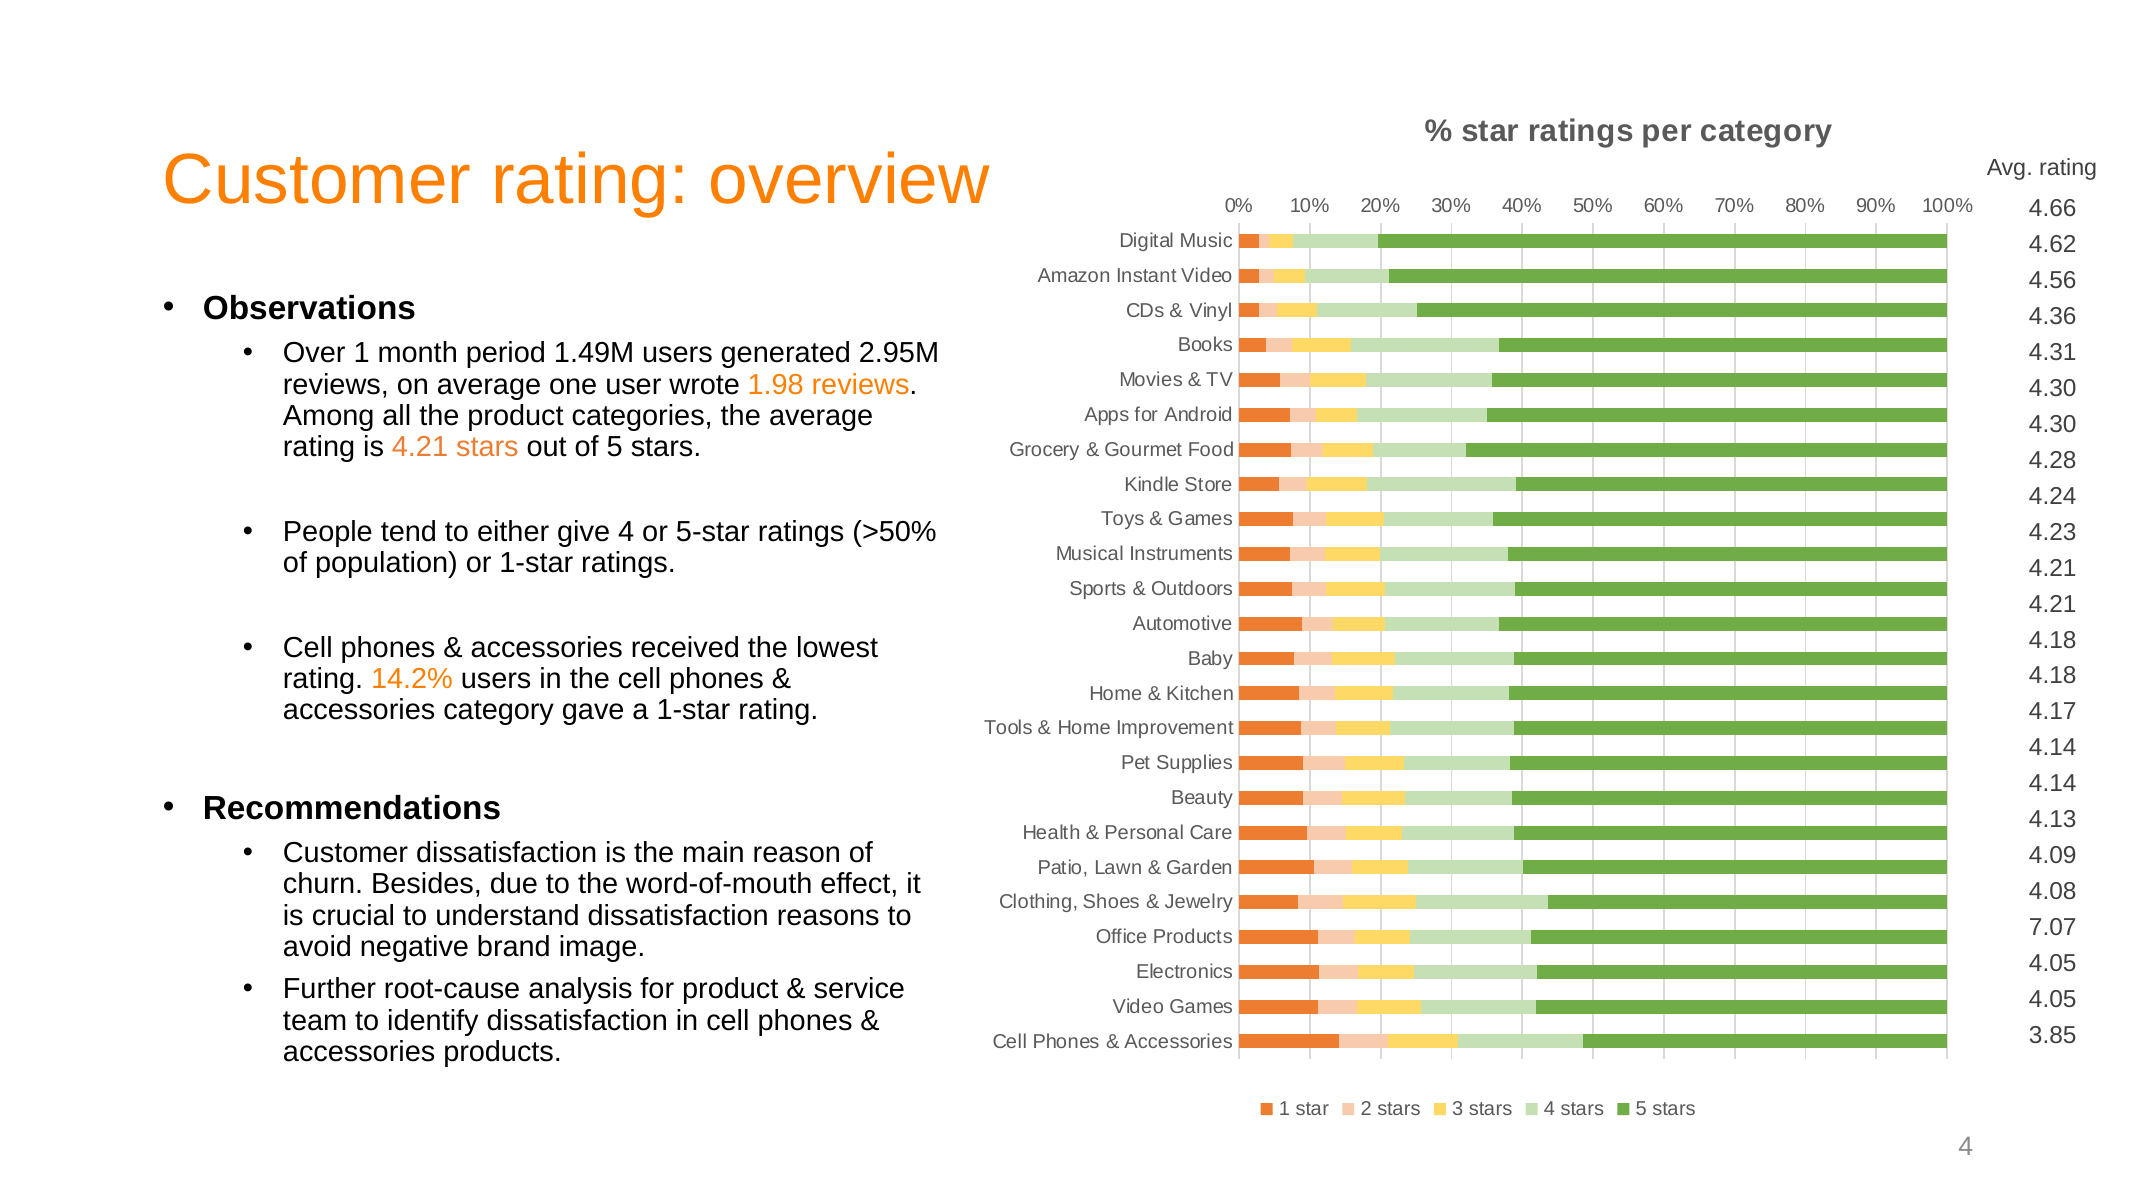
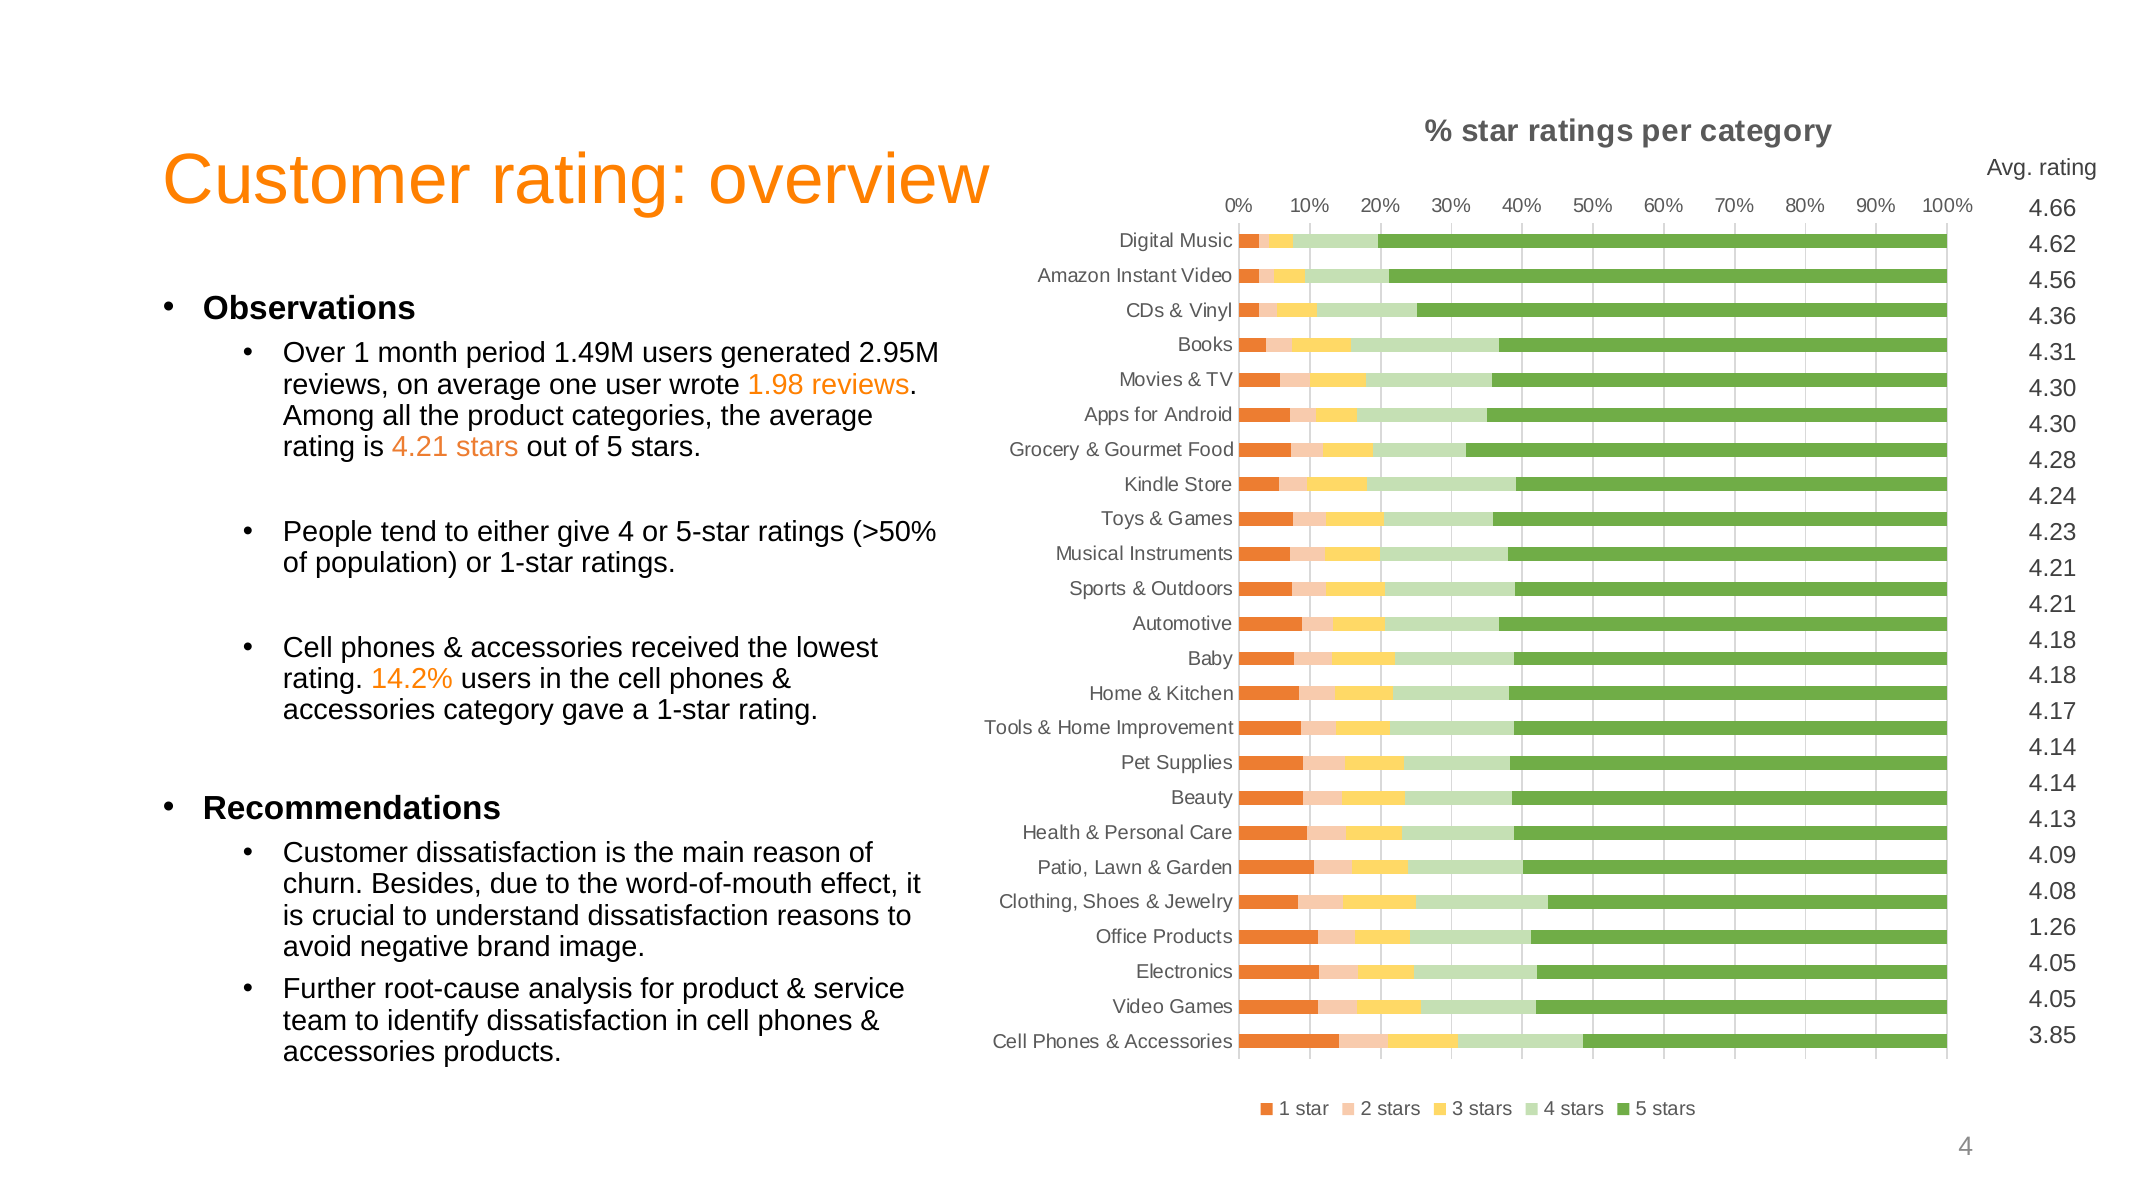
7.07: 7.07 -> 1.26 (2053, 928)
